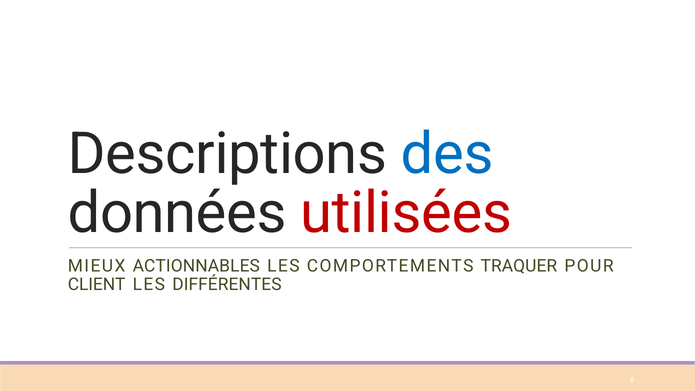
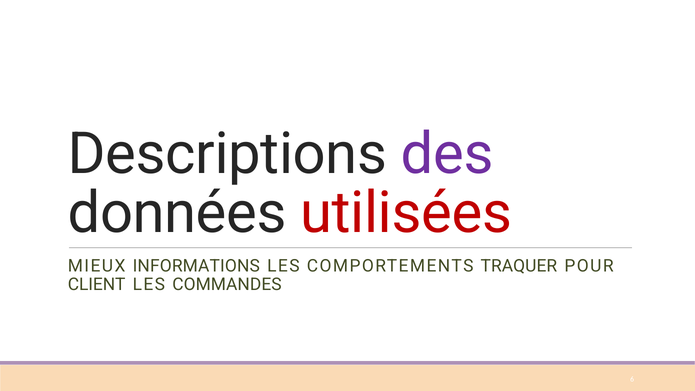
des colour: blue -> purple (447, 154)
ACTIONNABLES: ACTIONNABLES -> INFORMATIONS (196, 266)
DIFFÉRENTES: DIFFÉRENTES -> COMMANDES (227, 284)
